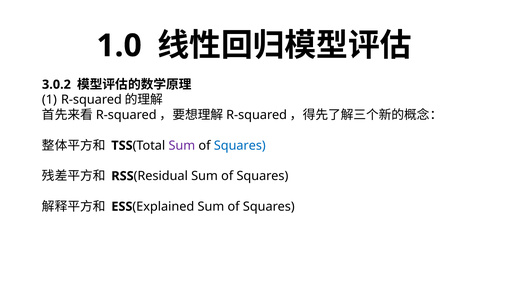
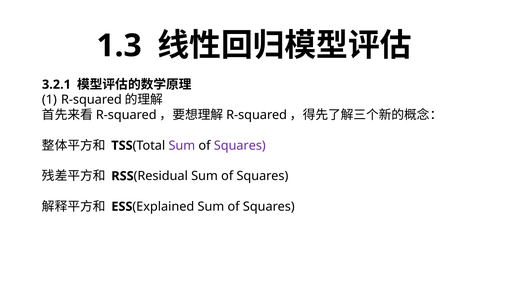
1.0: 1.0 -> 1.3 (119, 46)
3.0.2: 3.0.2 -> 3.2.1 (56, 84)
Squares colour: blue -> purple (240, 145)
